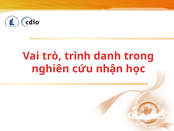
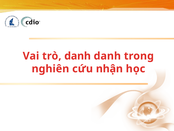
trò trình: trình -> danh (78, 56)
